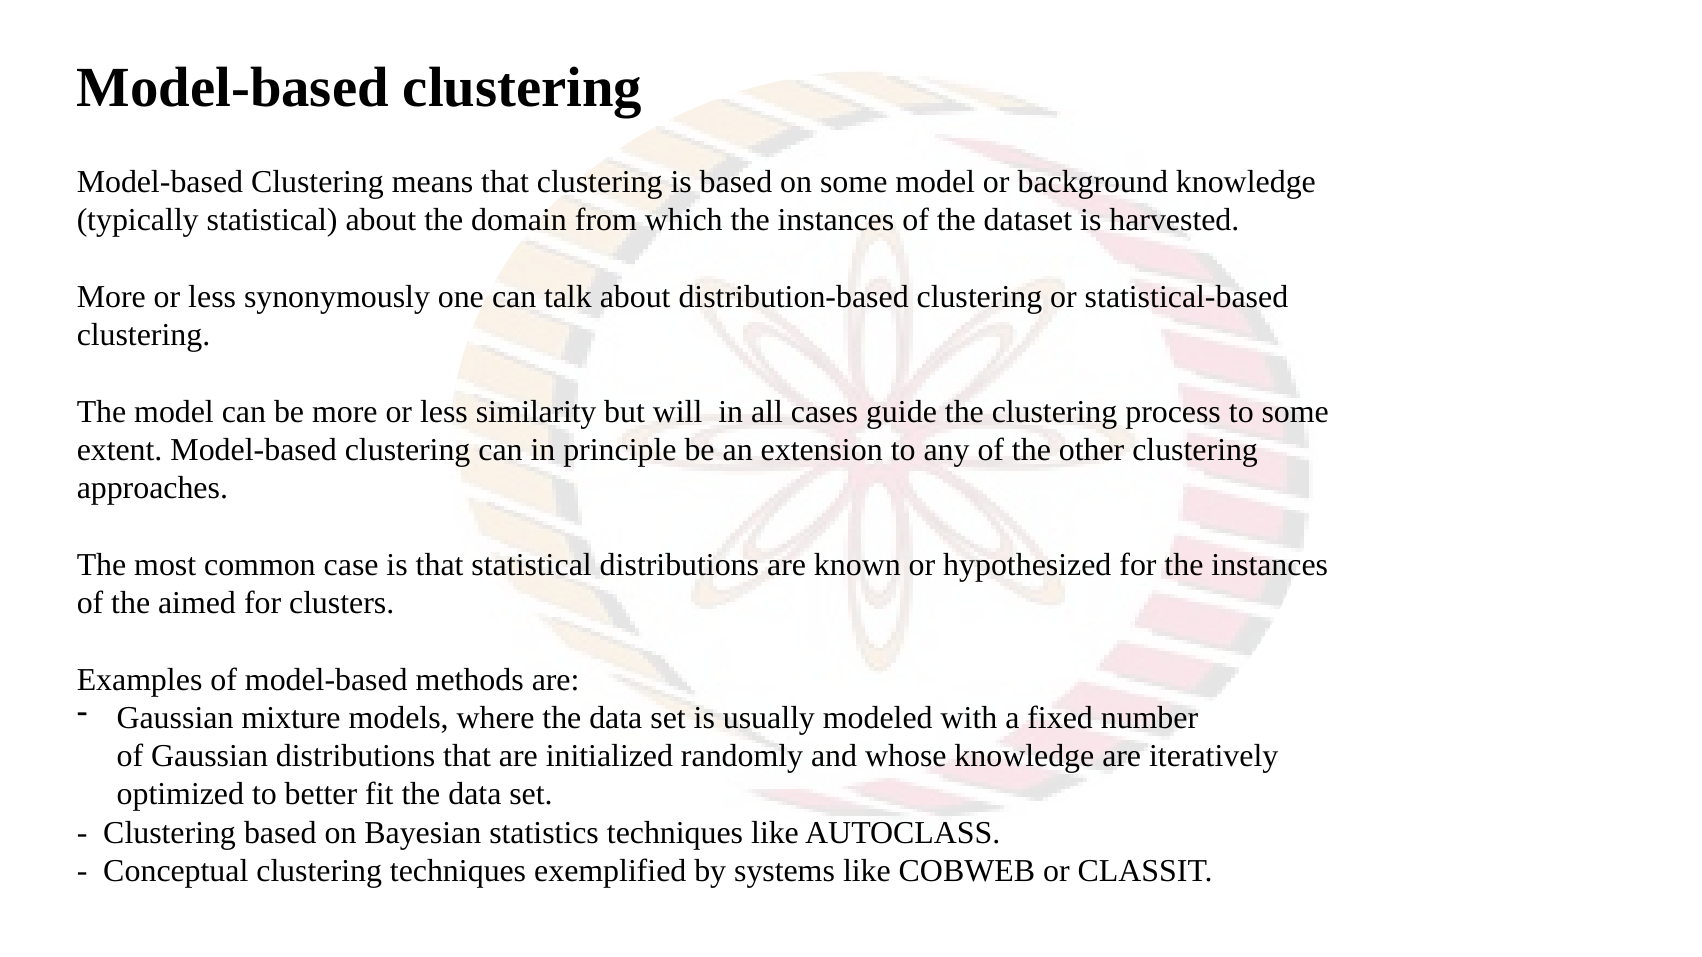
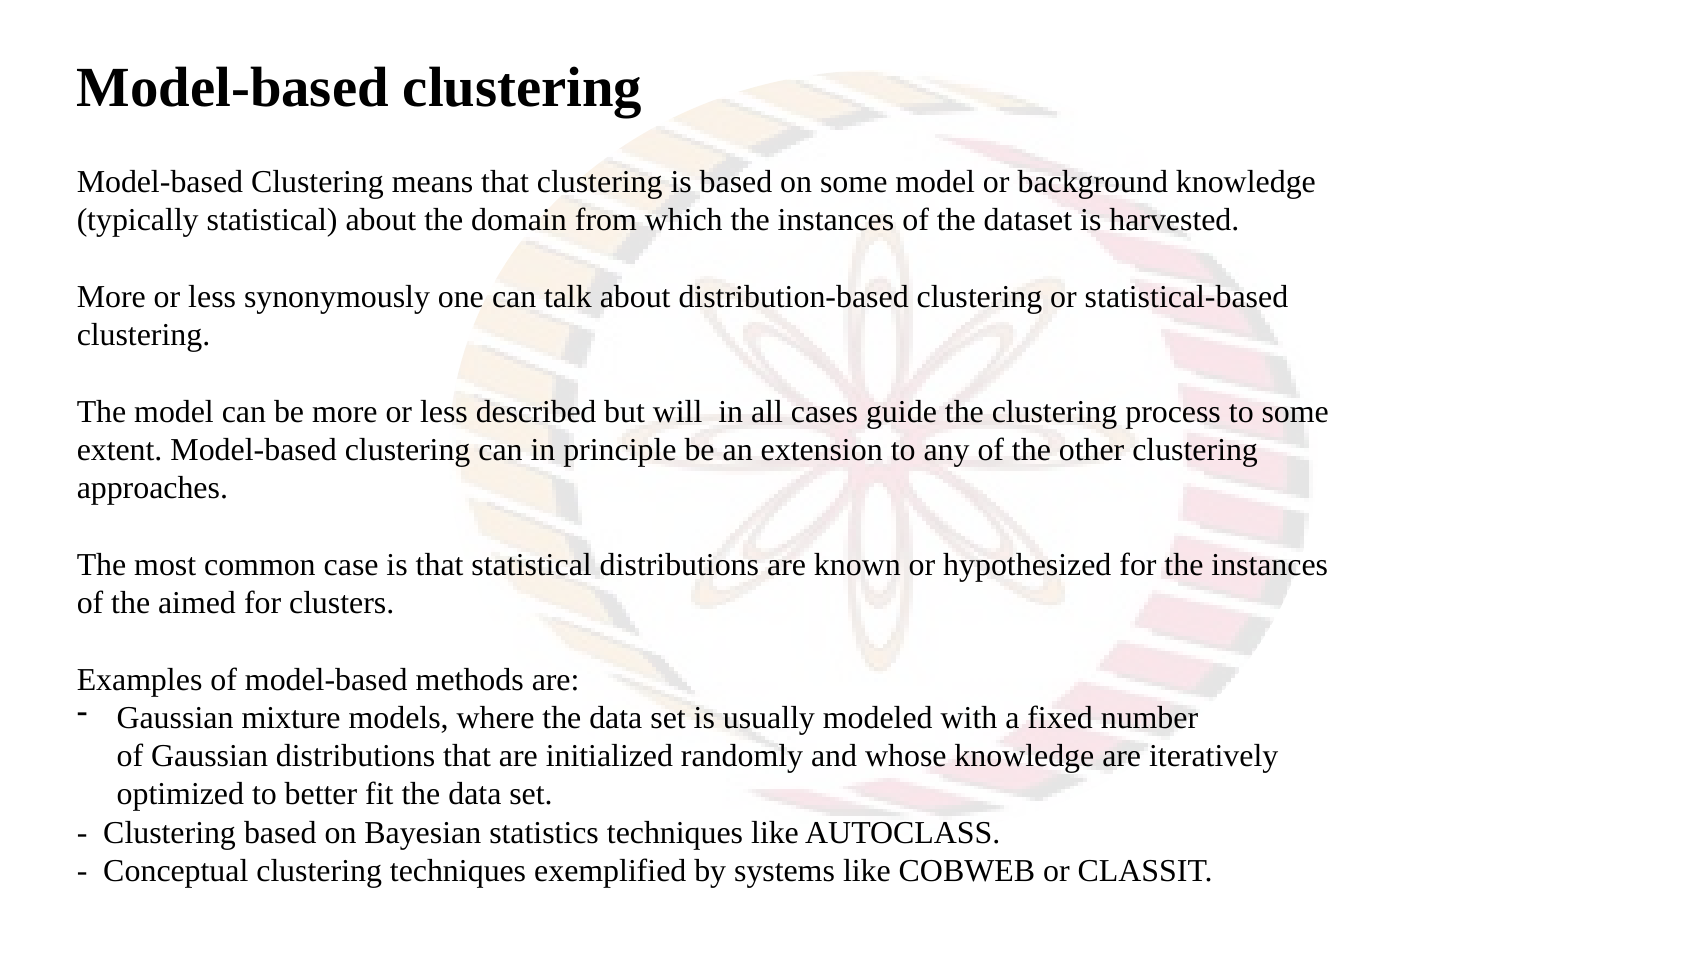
similarity: similarity -> described (536, 412)
